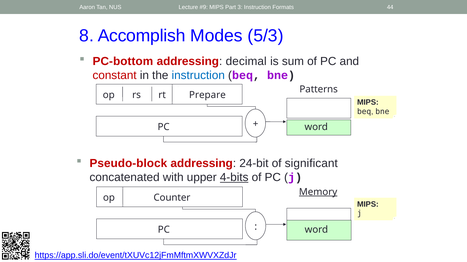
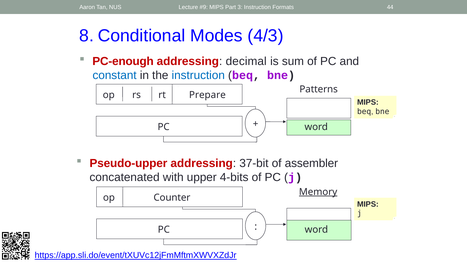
Accomplish: Accomplish -> Conditional (142, 36)
5/3: 5/3 -> 4/3 (266, 36)
PC-bottom: PC-bottom -> PC-enough (123, 62)
constant colour: red -> blue (115, 76)
Pseudo-block: Pseudo-block -> Pseudo-upper (128, 164)
24-bit: 24-bit -> 37-bit (254, 164)
significant: significant -> assembler (311, 164)
4-bits underline: present -> none (234, 178)
